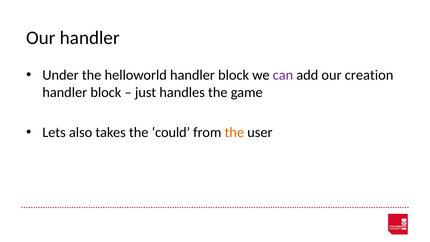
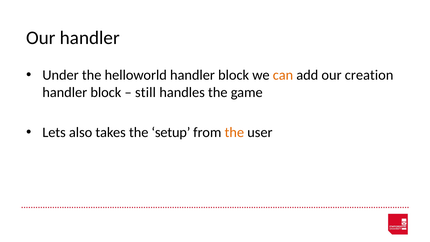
can colour: purple -> orange (283, 75)
just: just -> still (145, 92)
could: could -> setup (171, 132)
